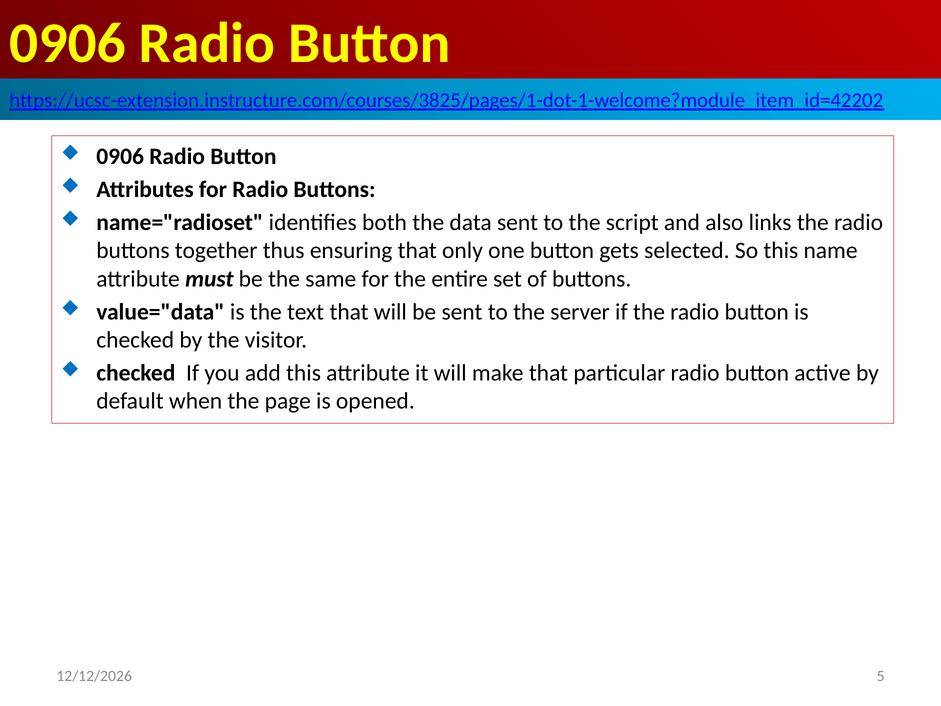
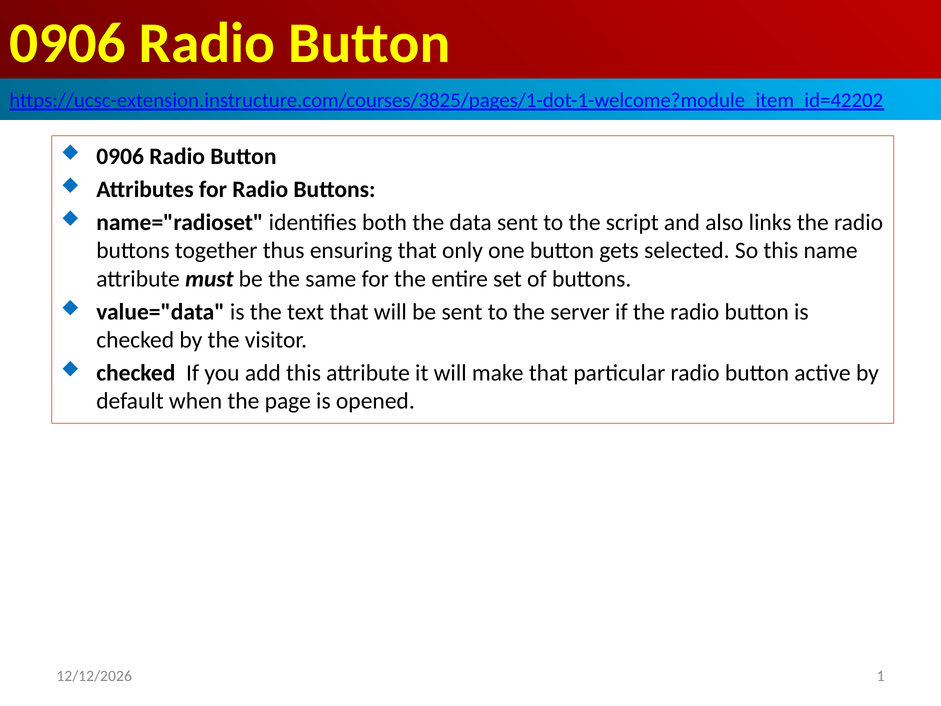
5: 5 -> 1 (881, 676)
